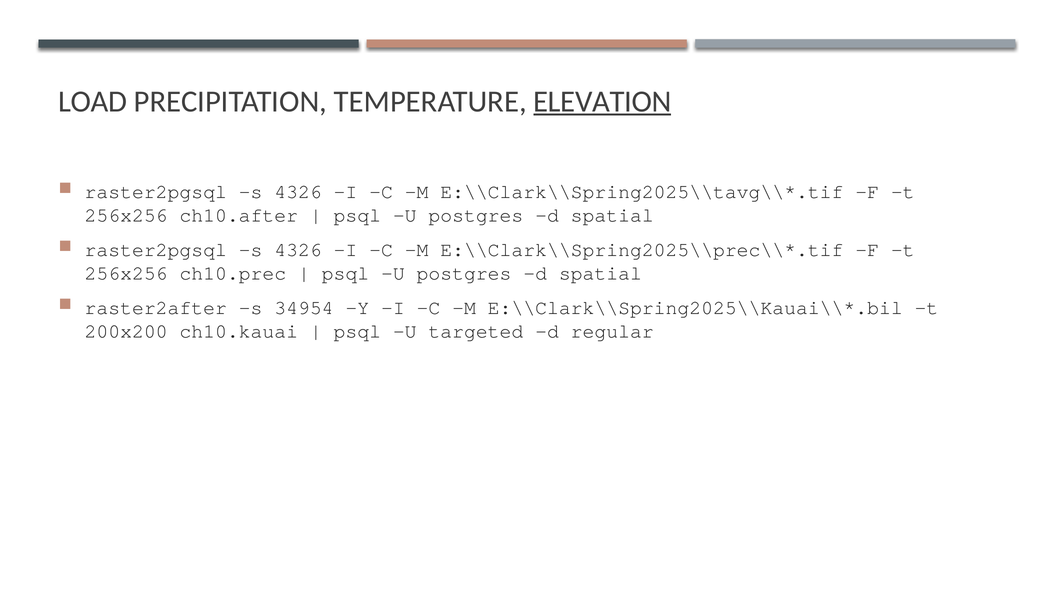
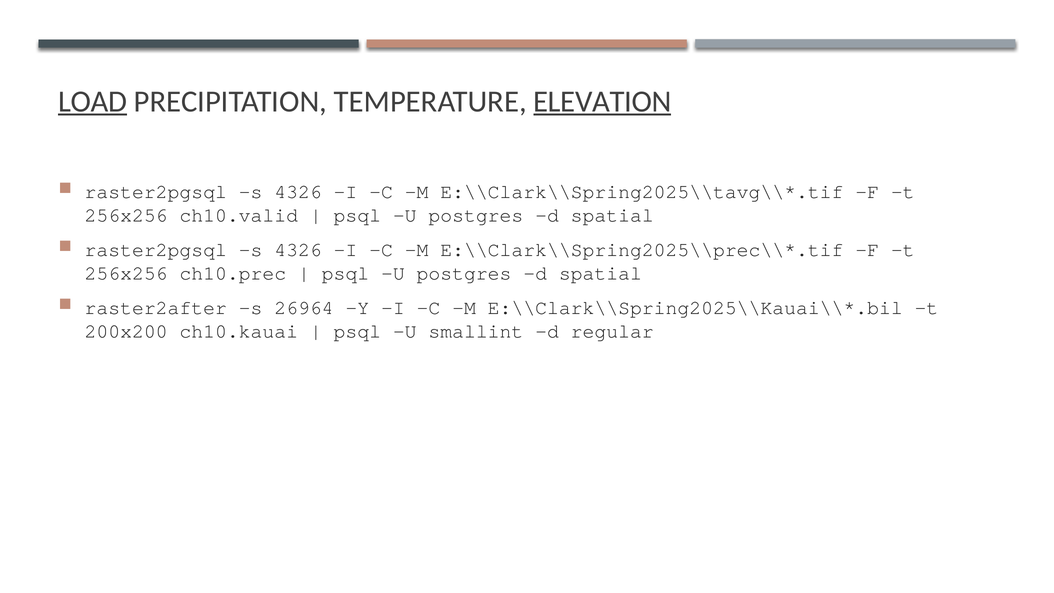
LOAD underline: none -> present (93, 101)
ch10.after: ch10.after -> ch10.valid (239, 215)
34954: 34954 -> 26964 (304, 308)
targeted: targeted -> smallint (476, 331)
